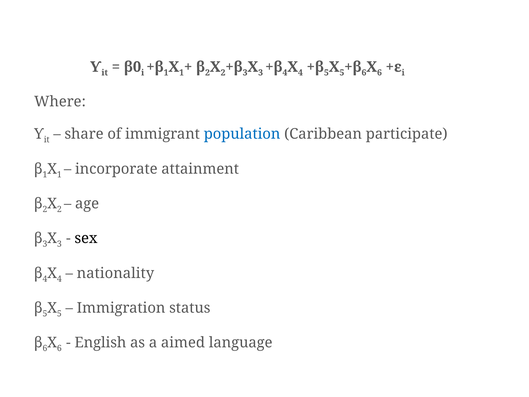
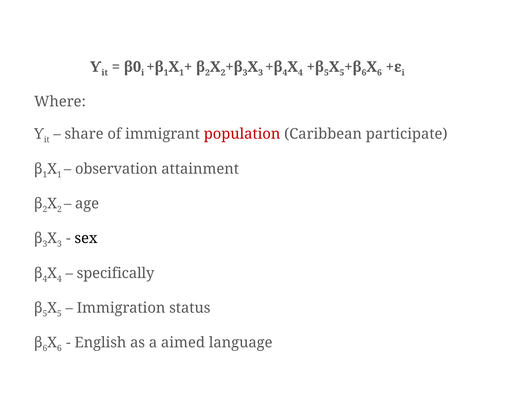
population colour: blue -> red (242, 134)
incorporate: incorporate -> observation (116, 169)
nationality: nationality -> specifically (116, 273)
